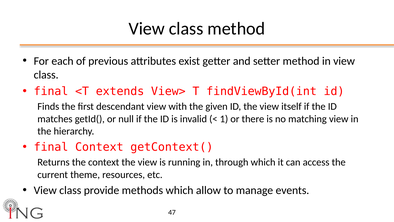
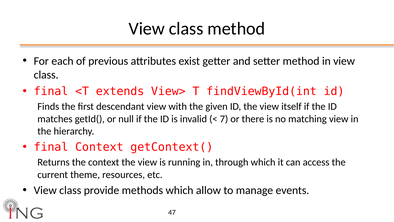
1: 1 -> 7 (224, 119)
